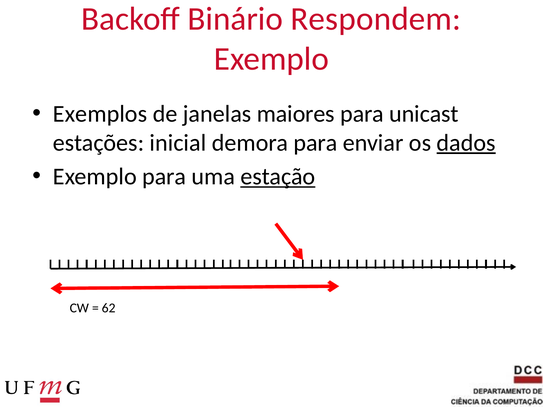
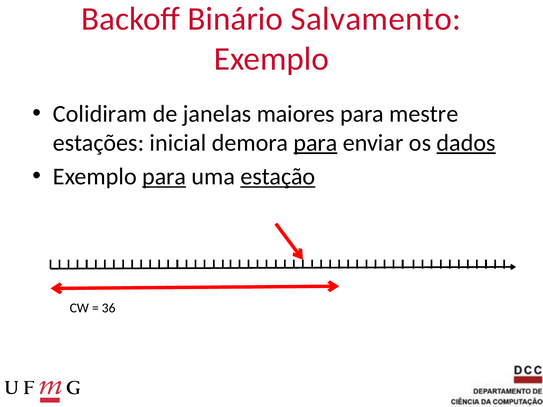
Respondem: Respondem -> Salvamento (376, 19)
Exemplos: Exemplos -> Colidiram (100, 114)
unicast: unicast -> mestre (424, 114)
para underline: none -> present (316, 143)
para underline: none -> present (164, 177)
62: 62 -> 36 (109, 308)
